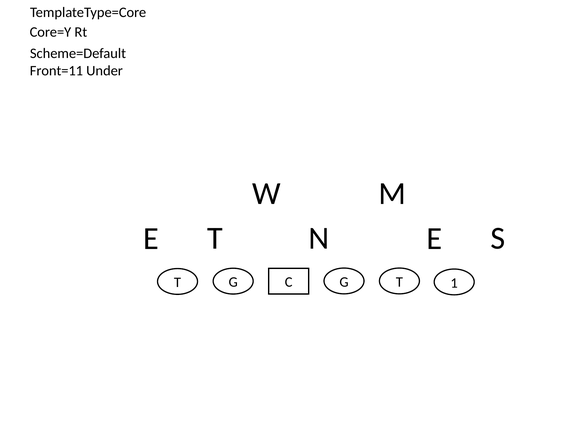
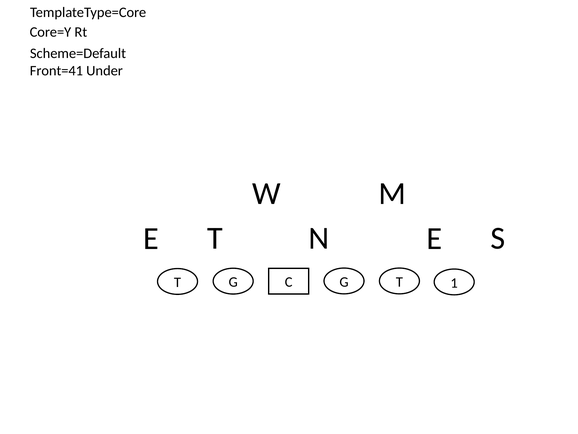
Front=11: Front=11 -> Front=41 (56, 71)
